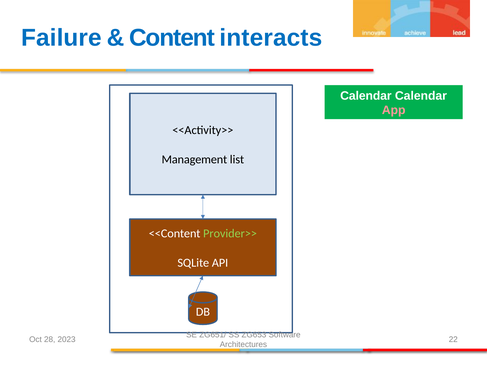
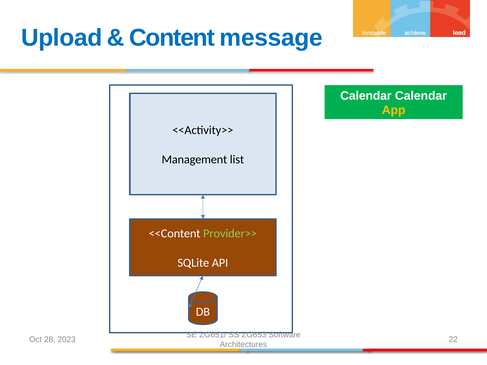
Failure: Failure -> Upload (62, 38)
interacts: interacts -> message (271, 38)
App colour: pink -> yellow (394, 110)
